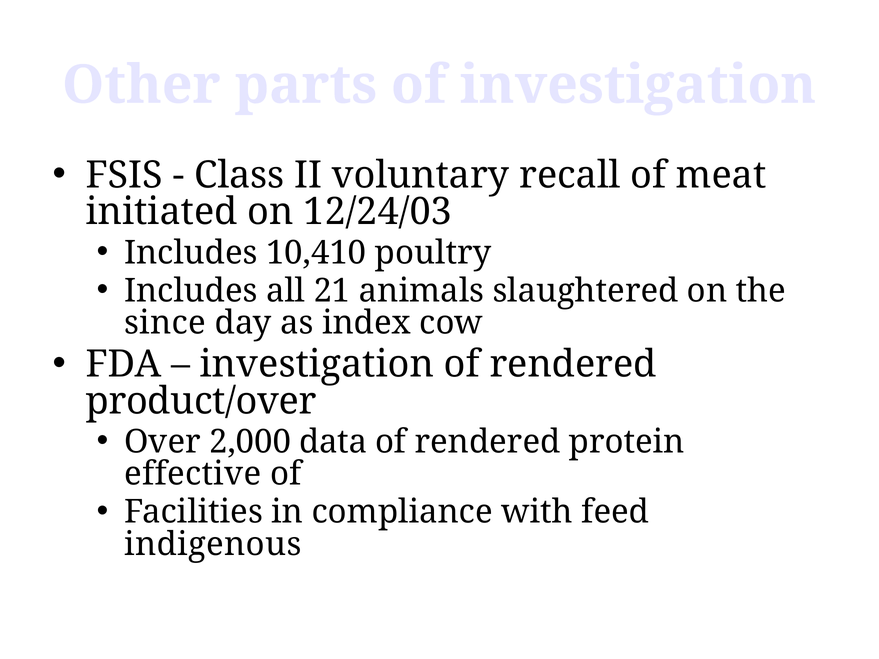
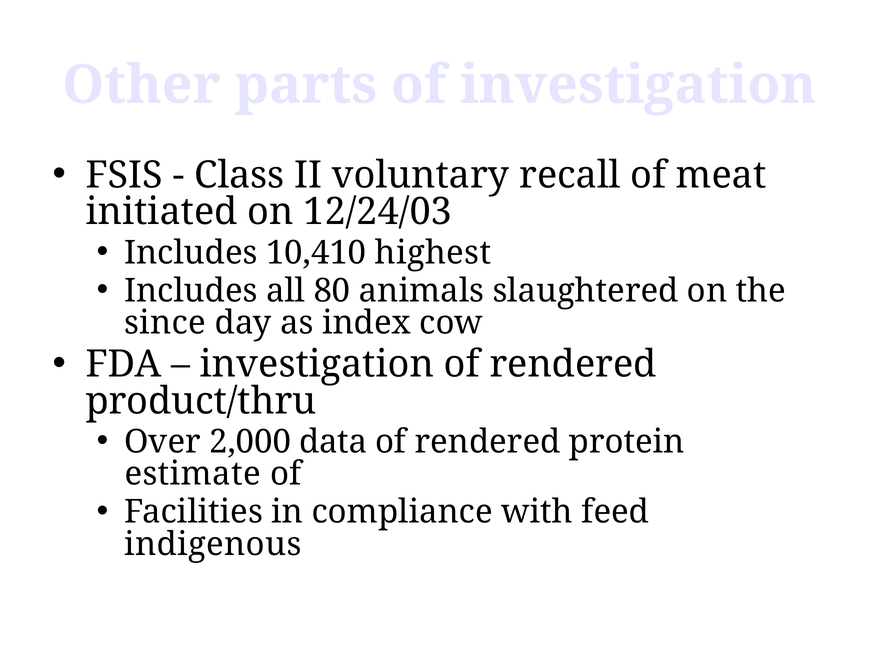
poultry: poultry -> highest (433, 253)
21: 21 -> 80 (332, 291)
product/over: product/over -> product/thru (201, 401)
effective: effective -> estimate (193, 474)
